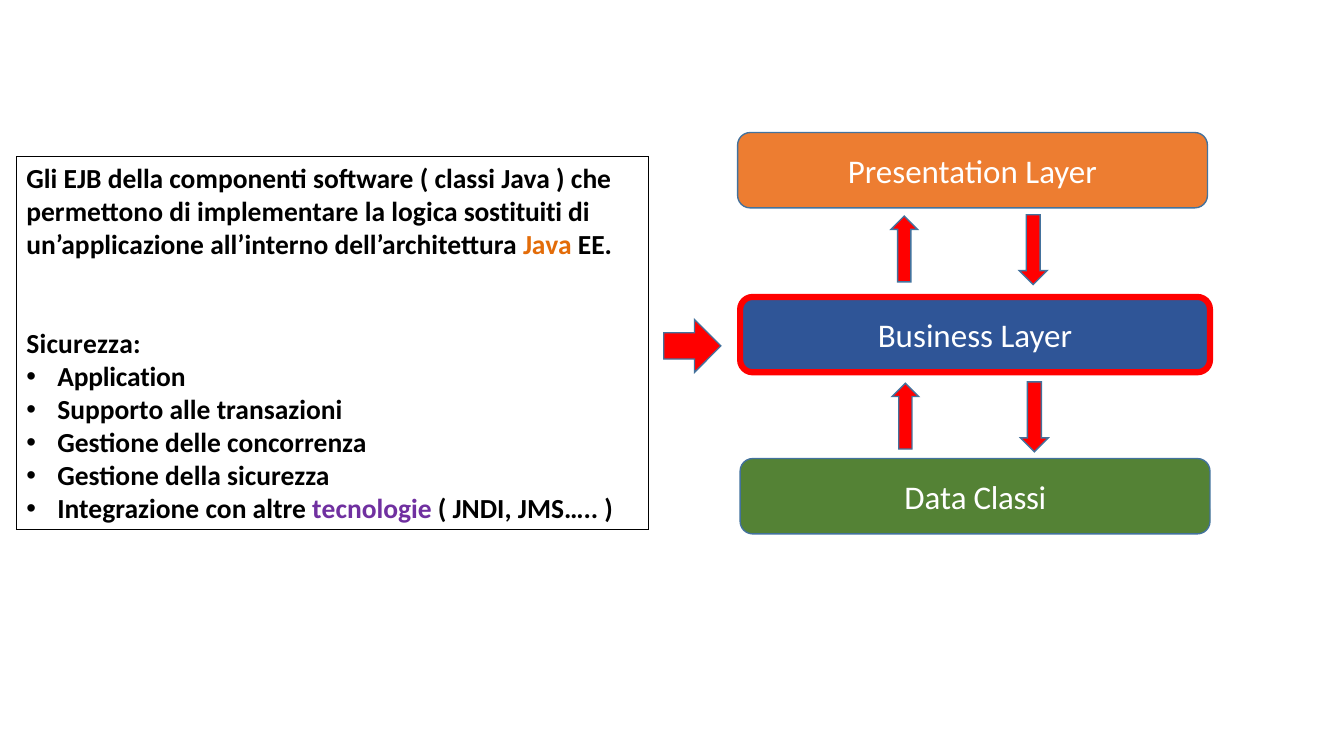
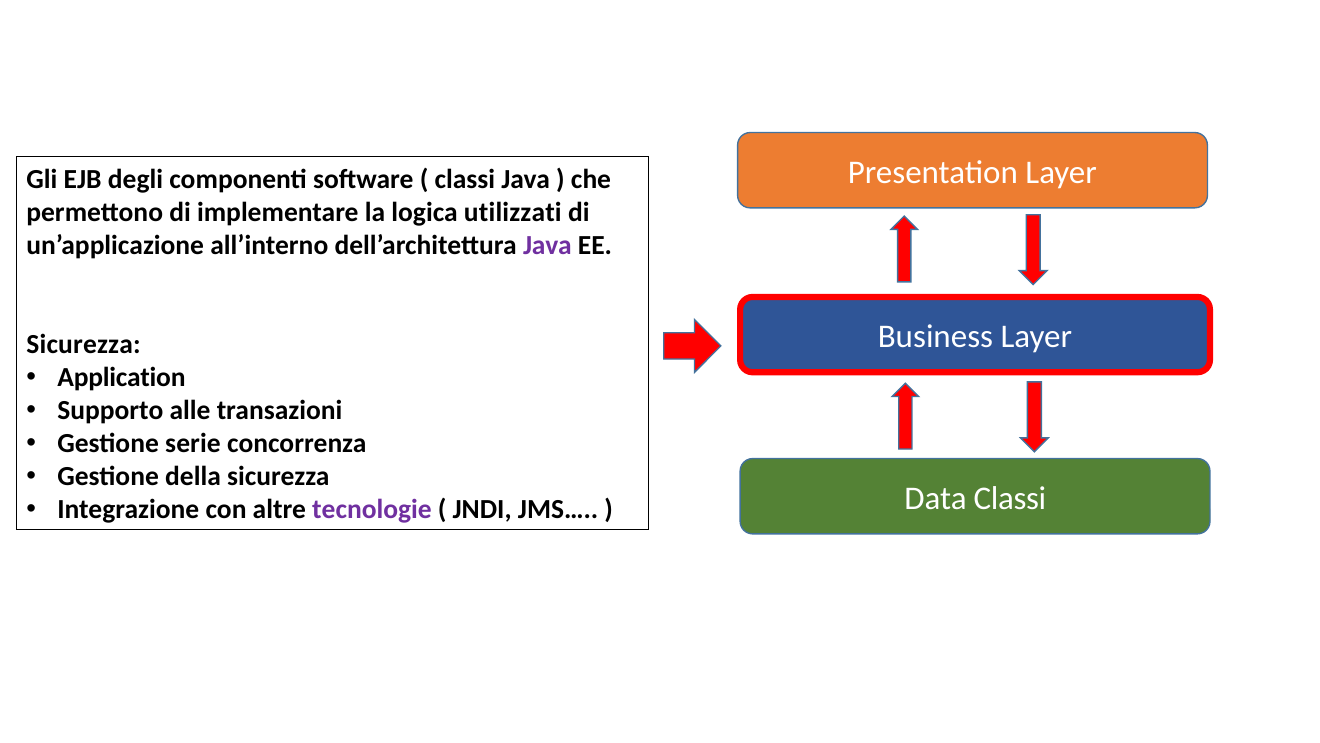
EJB della: della -> degli (136, 179)
sostituiti: sostituiti -> utilizzati (513, 212)
Java colour: orange -> purple (547, 245)
delle: delle -> serie (193, 443)
